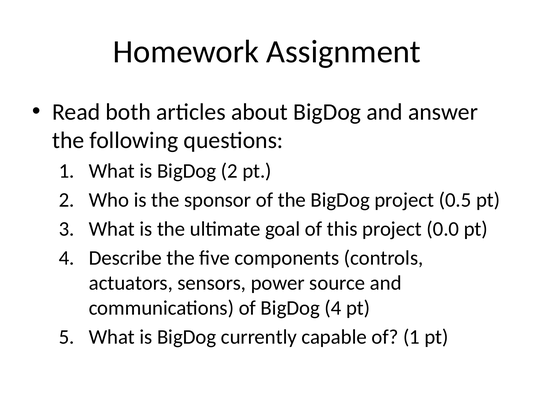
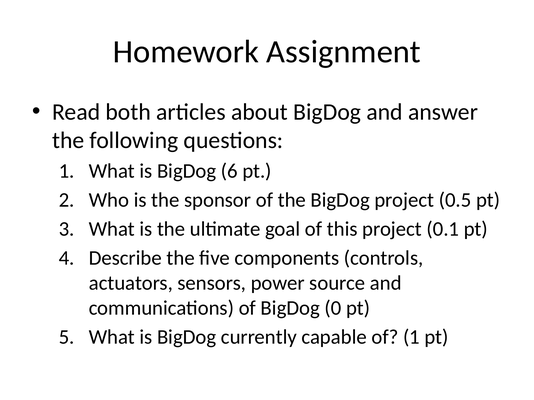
BigDog 2: 2 -> 6 (229, 171)
0.0: 0.0 -> 0.1 (443, 229)
BigDog 4: 4 -> 0 (333, 308)
